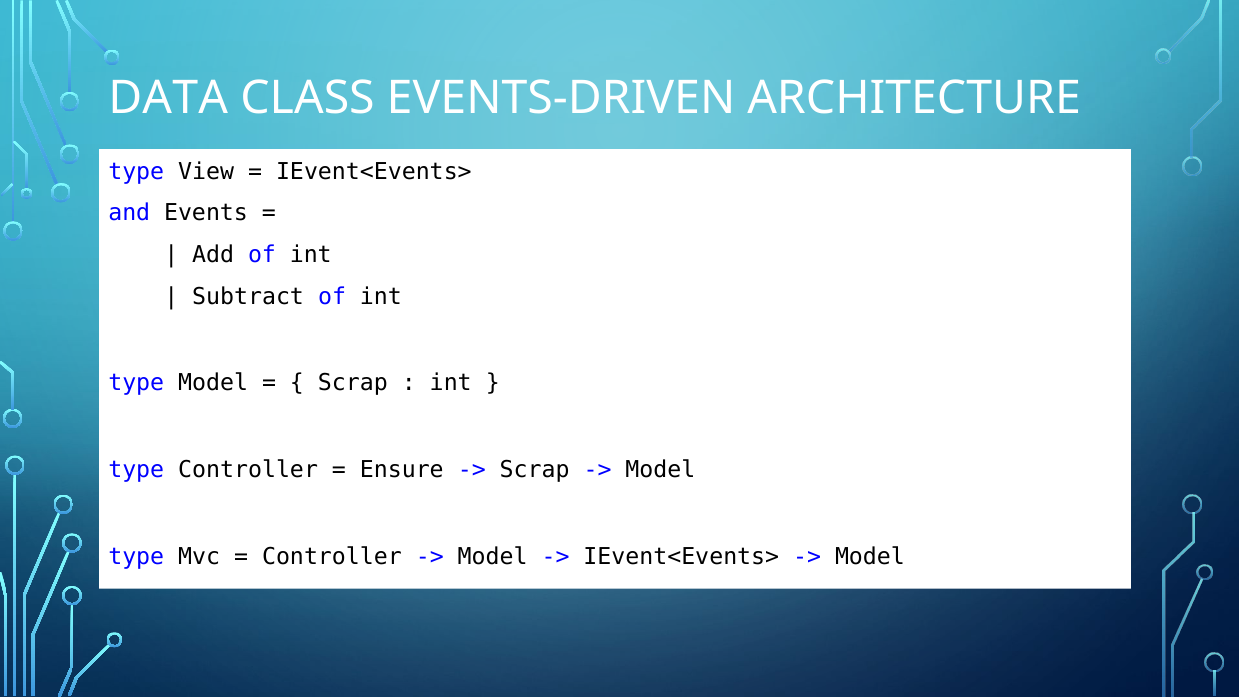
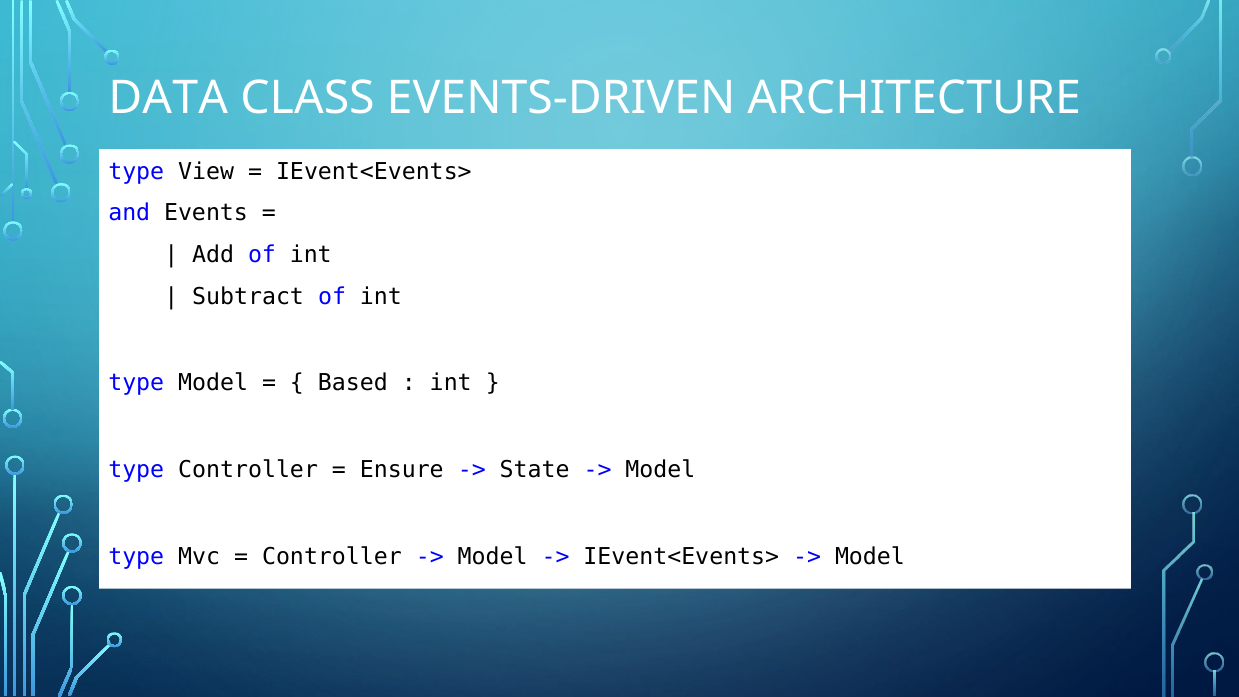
Scrap: Scrap -> Based (353, 383)
Scrap: Scrap -> State (535, 470)
